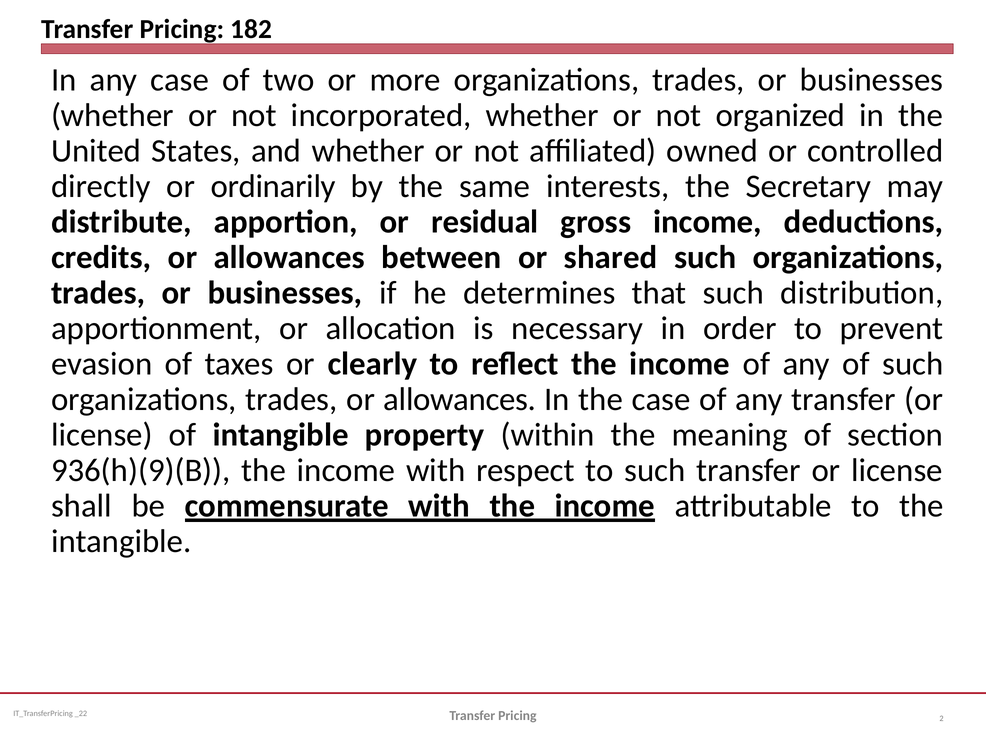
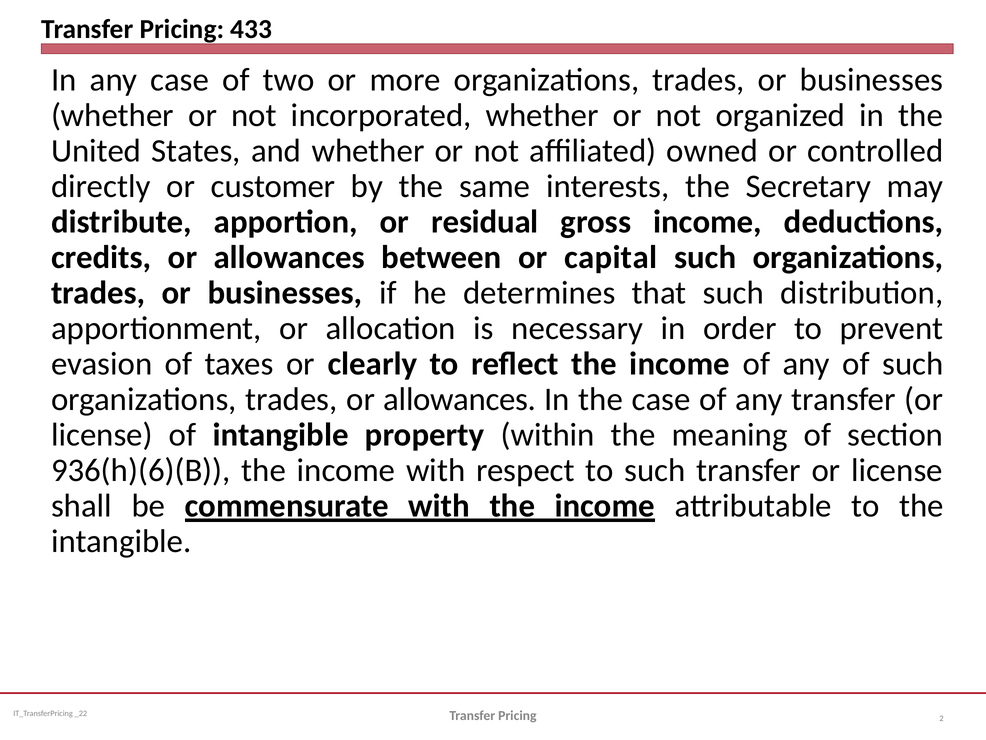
182: 182 -> 433 (251, 29)
ordinarily: ordinarily -> customer (273, 186)
shared: shared -> capital (611, 257)
936(h)(9)(B: 936(h)(9)(B -> 936(h)(6)(B (141, 470)
